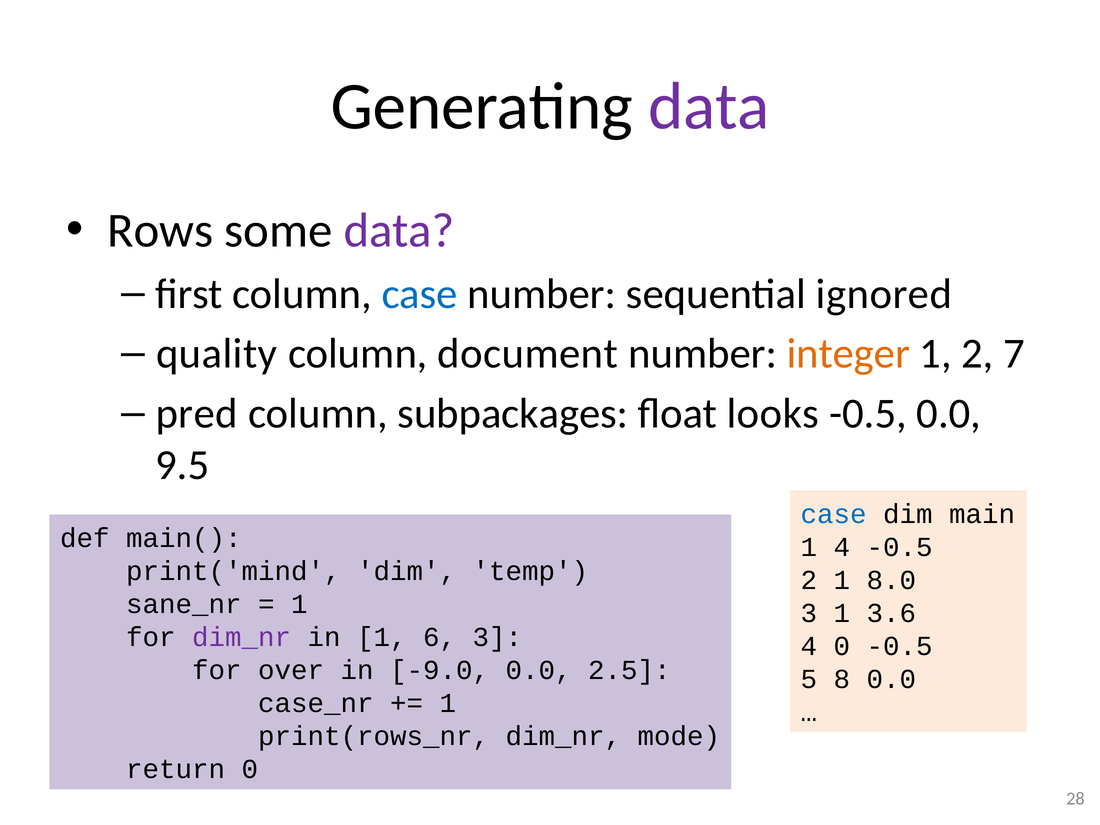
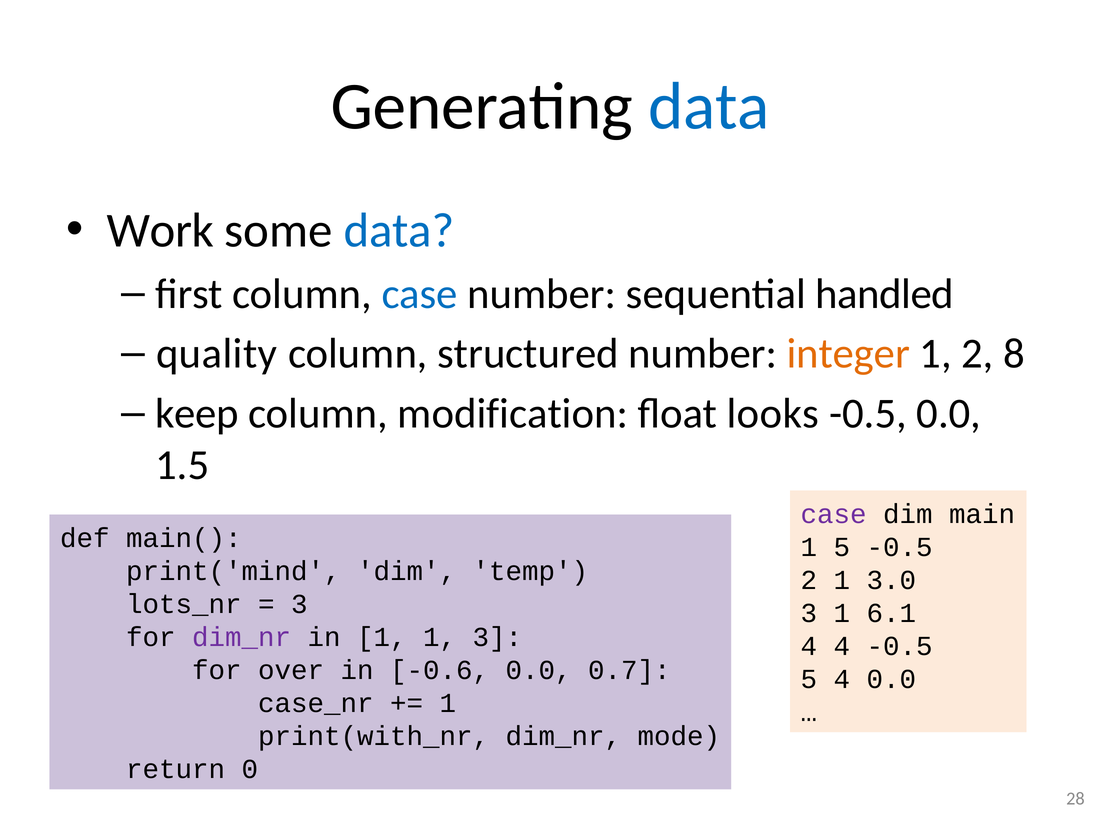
data colour: purple -> blue (709, 106)
Rows: Rows -> Work (160, 231)
data colour: purple -> blue (399, 231)
ignored: ignored -> handled (884, 294)
document: document -> structured (528, 354)
7: 7 -> 8 (1014, 354)
pred: pred -> keep (197, 414)
subpackages: subpackages -> modification (513, 414)
9.5: 9.5 -> 1.5 (182, 465)
case colour: blue -> purple (834, 514)
1 4: 4 -> 5 (842, 547)
8.0: 8.0 -> 3.0 (892, 580)
sane_nr: sane_nr -> lots_nr (184, 604)
1: 1 -> 3 (299, 604)
3.6: 3.6 -> 6.1 (892, 613)
1 6: 6 -> 1 (440, 637)
4 0: 0 -> 4 (842, 646)
-9.0: -9.0 -> -0.6 (440, 670)
2.5: 2.5 -> 0.7 (629, 670)
5 8: 8 -> 4 (842, 679)
print(rows_nr: print(rows_nr -> print(with_nr (374, 736)
